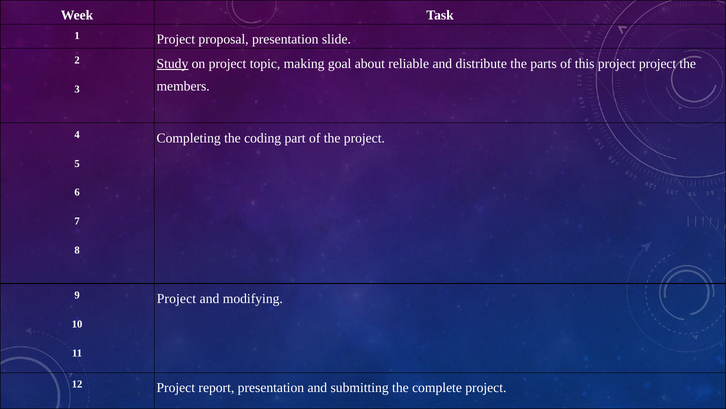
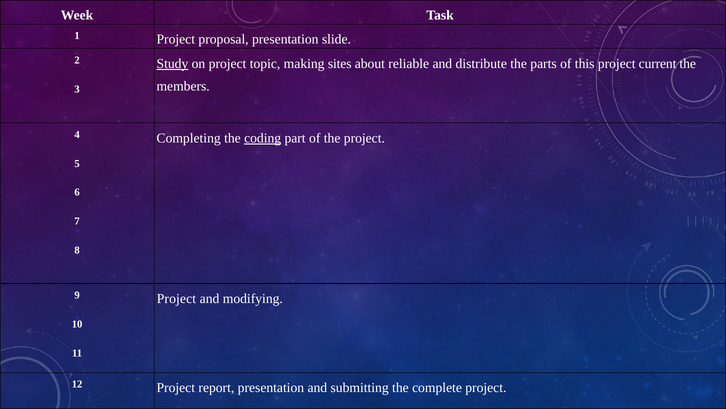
goal: goal -> sites (340, 63)
project project: project -> current (658, 63)
coding underline: none -> present (263, 138)
